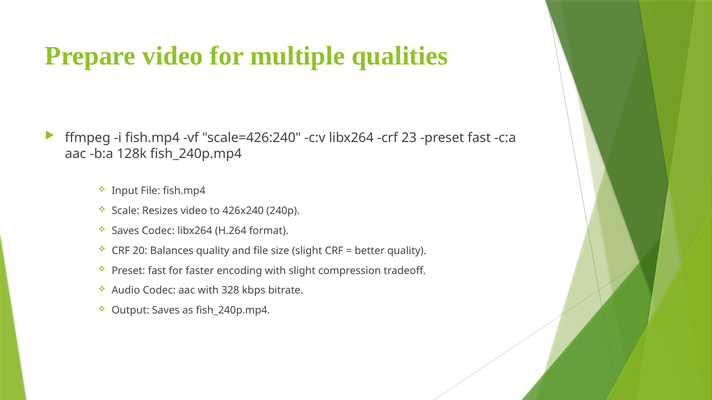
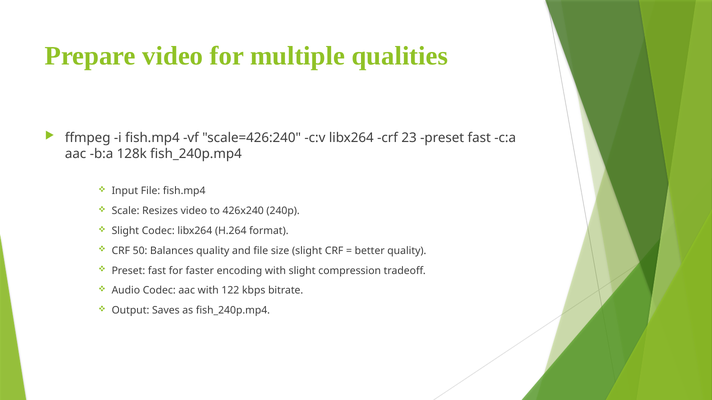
Saves: Saves -> Slight (125, 231)
20: 20 -> 50 (140, 251)
328: 328 -> 122 (230, 291)
